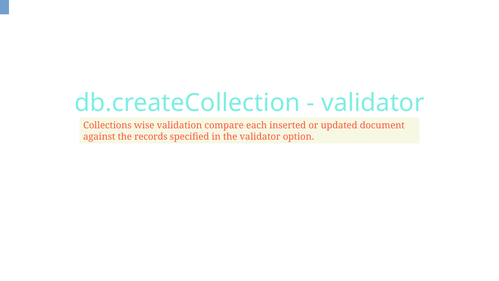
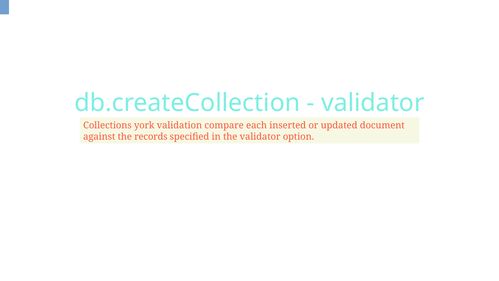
wise: wise -> york (144, 125)
